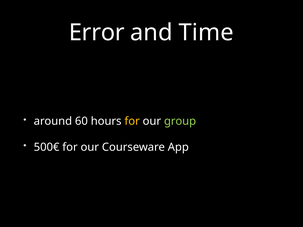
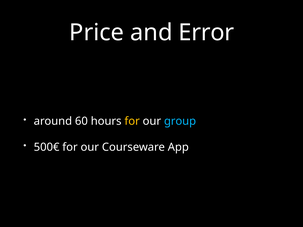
Error: Error -> Price (97, 33)
Time: Time -> Error (206, 33)
group colour: light green -> light blue (180, 121)
